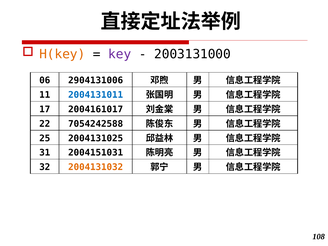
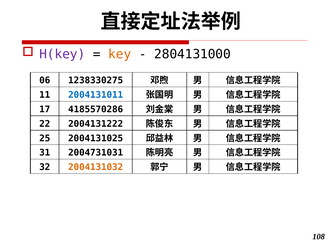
H(key colour: orange -> purple (62, 54)
key colour: purple -> orange (120, 54)
2003131000: 2003131000 -> 2804131000 (193, 54)
2904131006: 2904131006 -> 1238330275 (96, 80)
2004161017: 2004161017 -> 4185570286 (96, 109)
7054242588: 7054242588 -> 2004131222 (96, 124)
2004151031: 2004151031 -> 2004731031 (96, 153)
